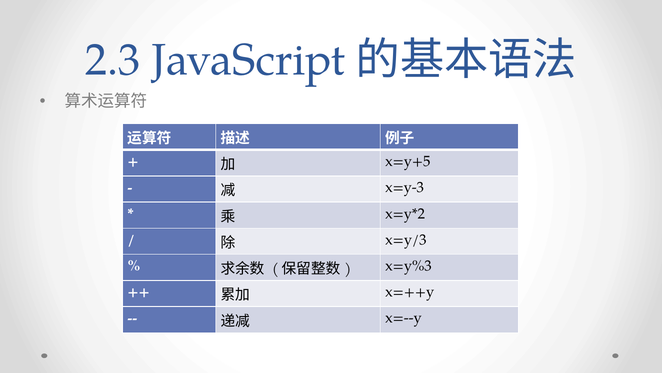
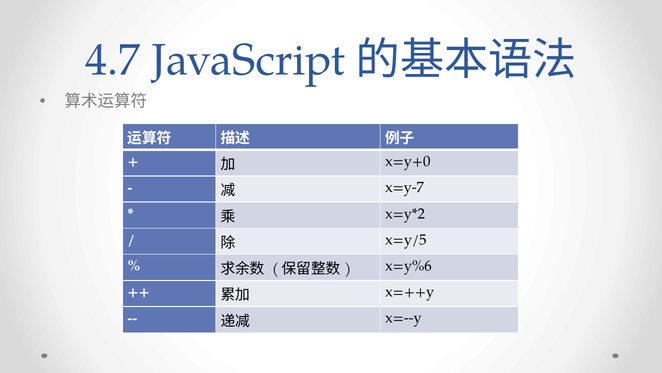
2.3: 2.3 -> 4.7 (113, 60)
x=y+5: x=y+5 -> x=y+0 (408, 161)
x=y-3: x=y-3 -> x=y-7 (405, 187)
x=y/3: x=y/3 -> x=y/5 (406, 239)
x=y%3: x=y%3 -> x=y%6 (408, 265)
